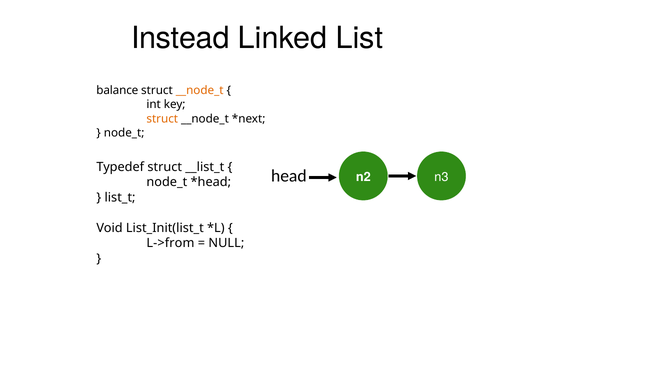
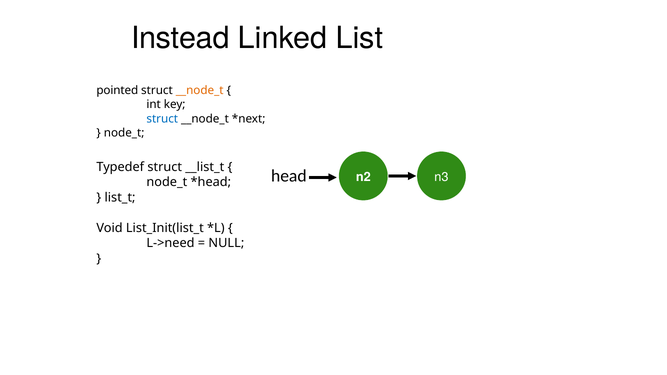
balance: balance -> pointed (117, 91)
struct colour: orange -> blue (162, 119)
L->from: L->from -> L->need (170, 243)
